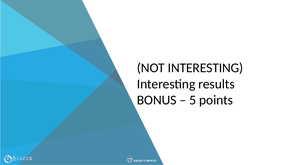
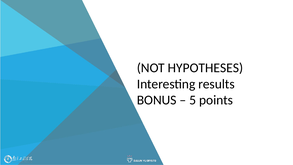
NOT INTERESTING: INTERESTING -> HYPOTHESES (205, 68)
